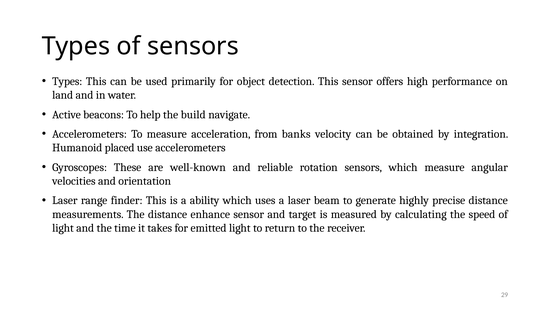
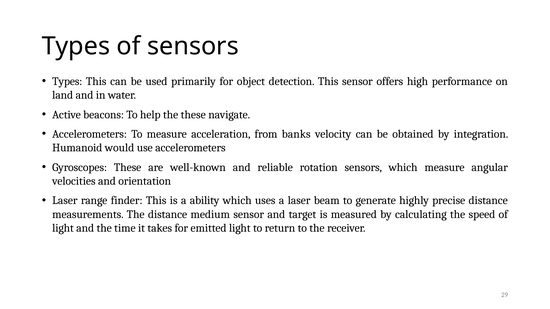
the build: build -> these (193, 115)
placed: placed -> would (119, 148)
enhance: enhance -> medium (210, 215)
